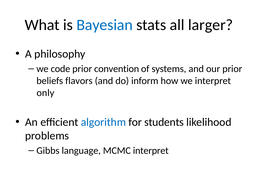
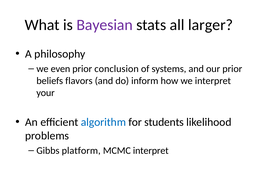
Bayesian colour: blue -> purple (105, 25)
code: code -> even (60, 69)
convention: convention -> conclusion (117, 69)
only: only -> your (46, 93)
language: language -> platform (81, 151)
